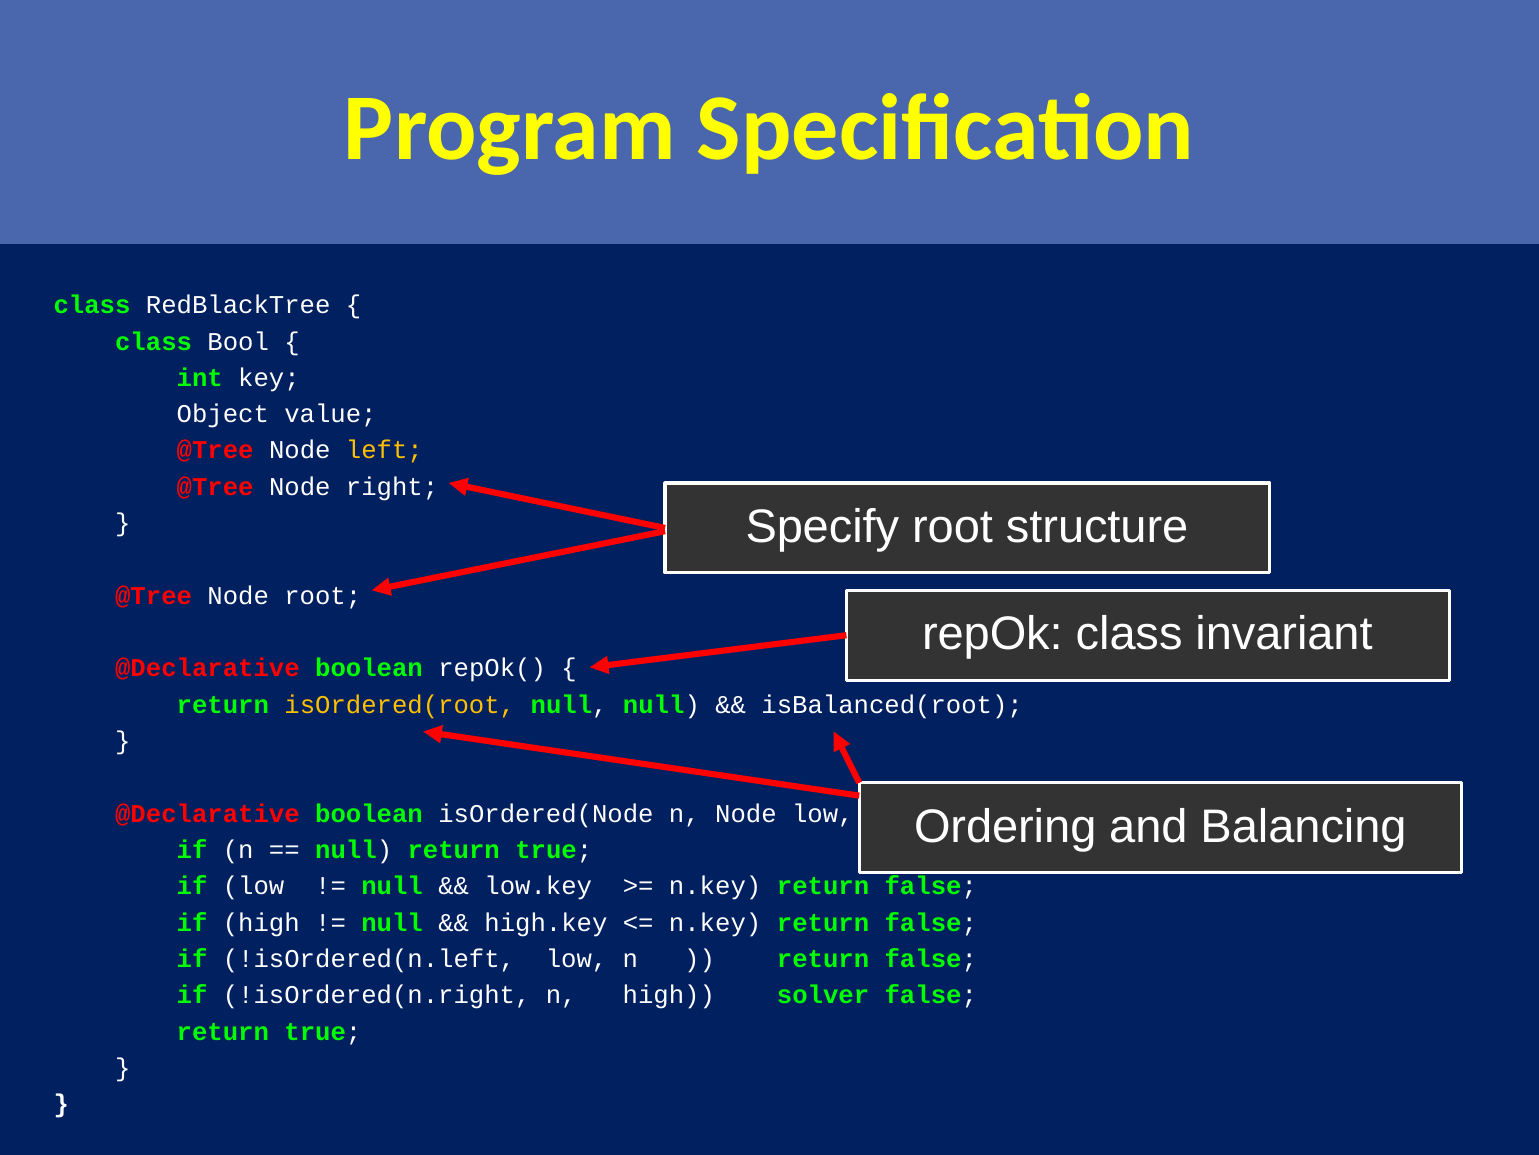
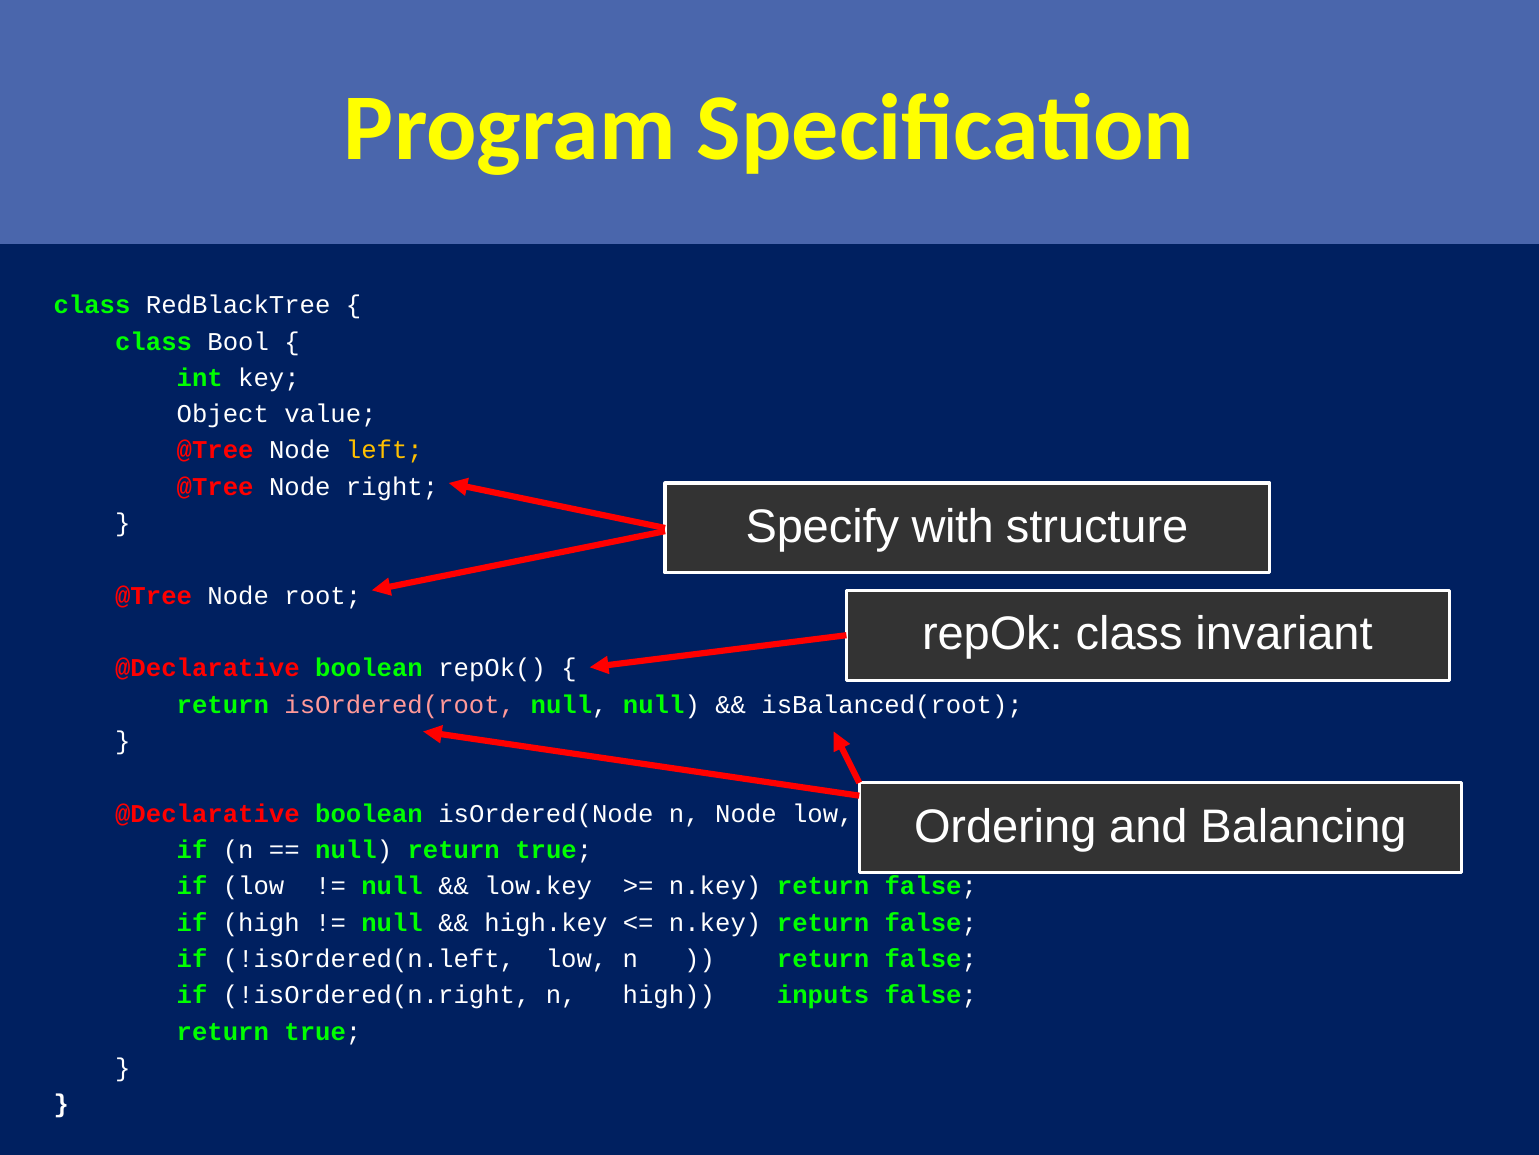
Specify root: root -> with (953, 527)
isOrdered(root colour: yellow -> pink (400, 704)
solver: solver -> inputs (823, 995)
